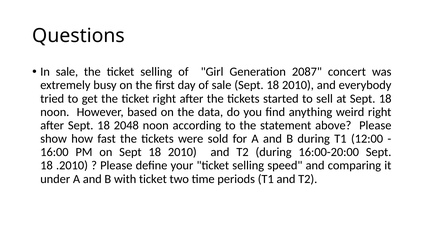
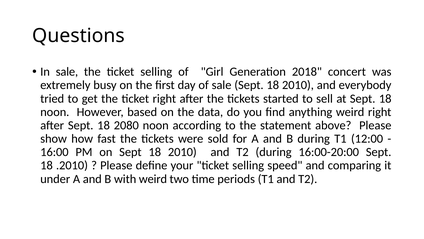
2087: 2087 -> 2018 (307, 72)
2048: 2048 -> 2080 (126, 125)
with ticket: ticket -> weird (153, 179)
